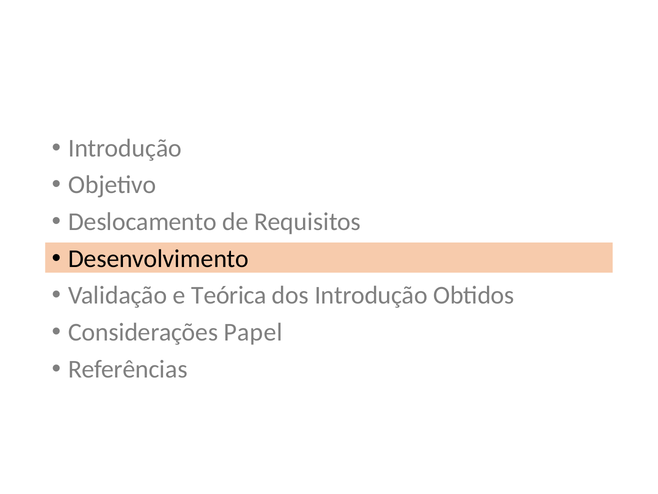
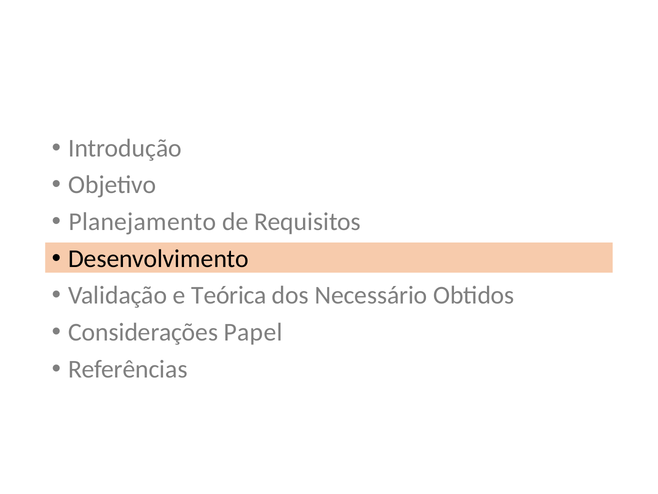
Deslocamento: Deslocamento -> Planejamento (142, 222)
dos Introdução: Introdução -> Necessário (371, 295)
